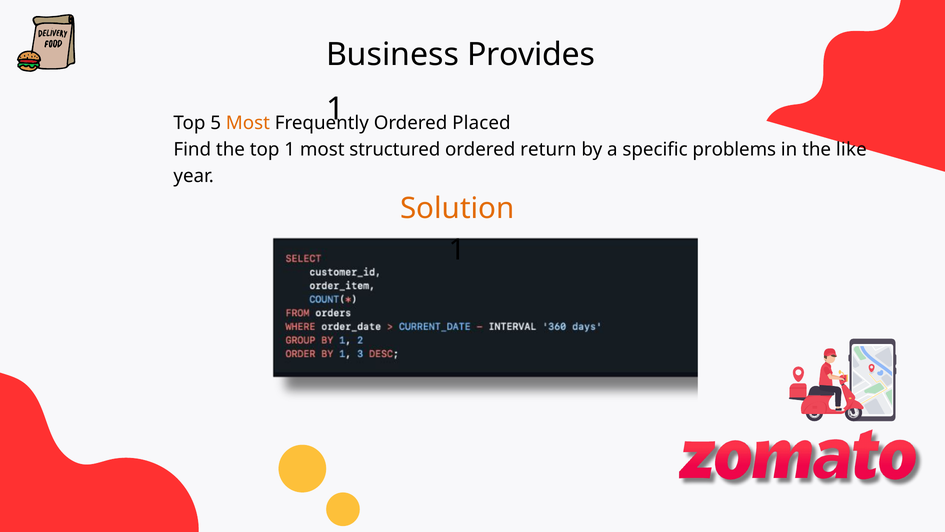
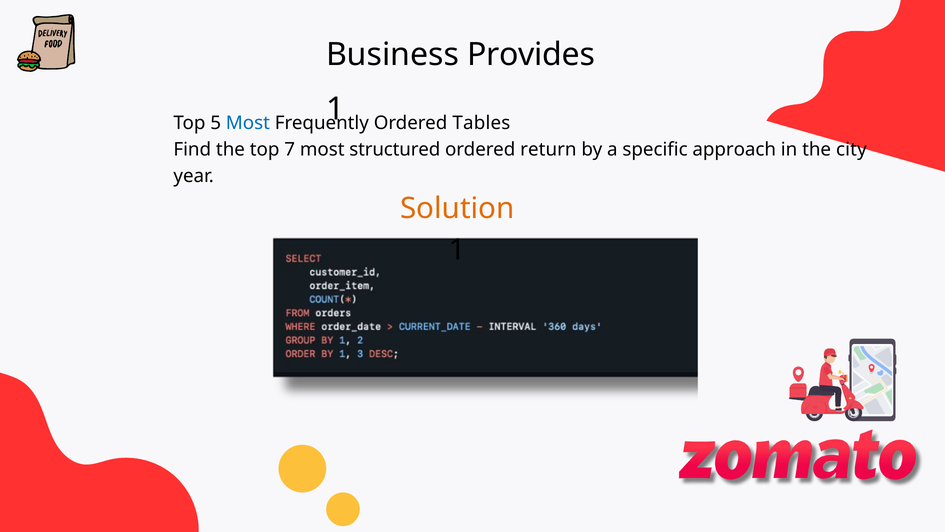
Most colour: orange -> blue (248, 123)
Placed: Placed -> Tables (481, 123)
top 1: 1 -> 7 (290, 149)
problems: problems -> approach (734, 149)
like: like -> city (851, 149)
